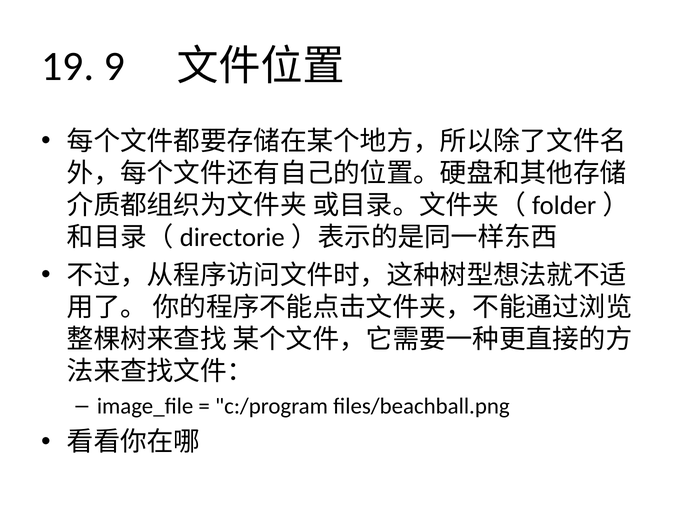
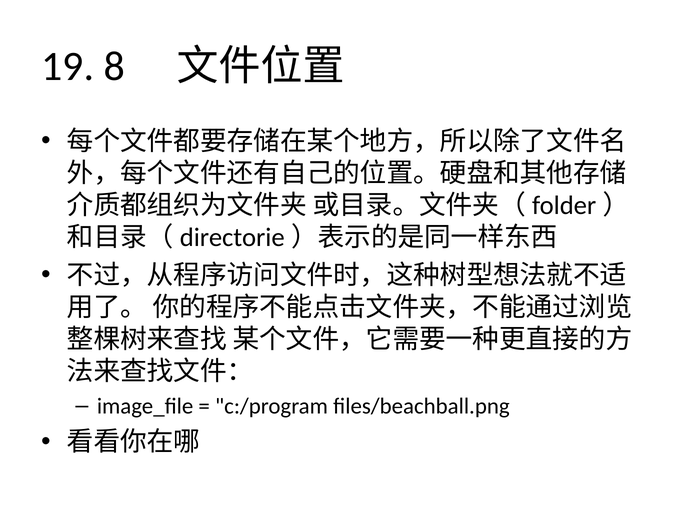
9: 9 -> 8 (114, 66)
